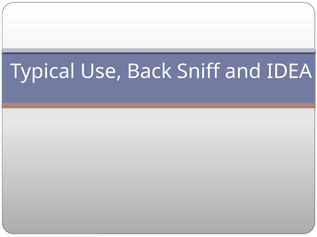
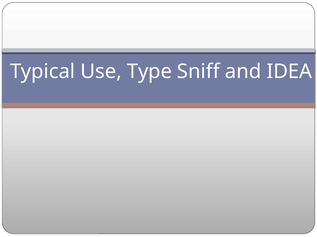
Back: Back -> Type (149, 72)
